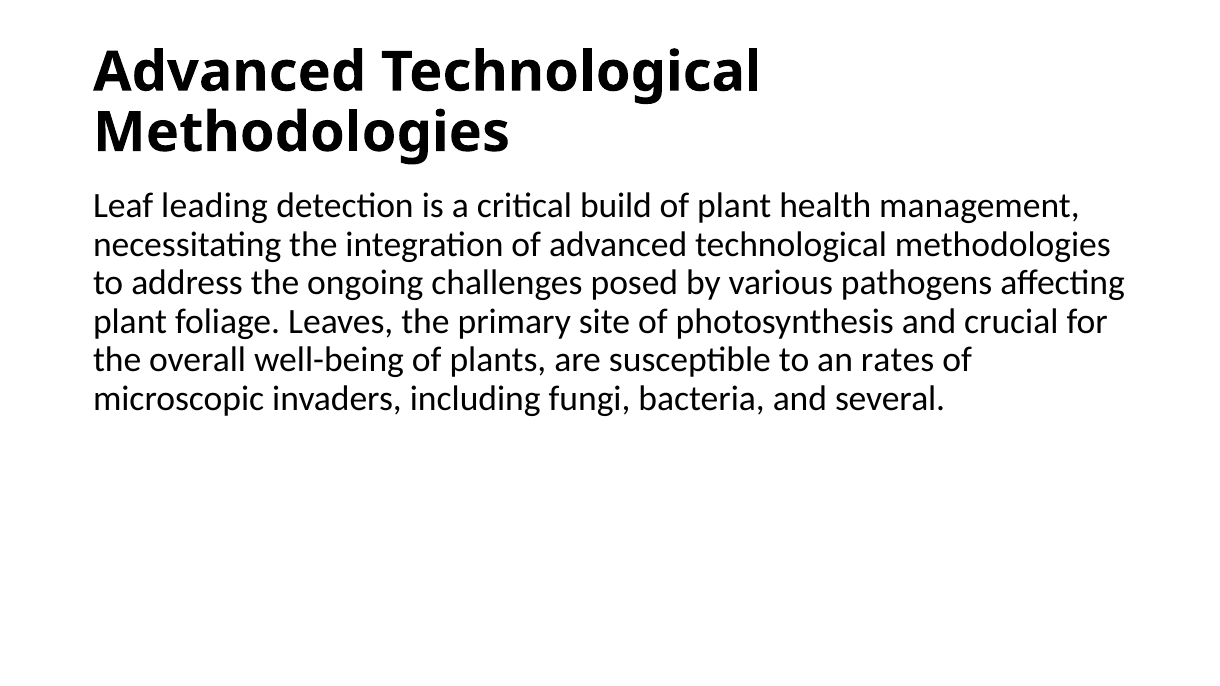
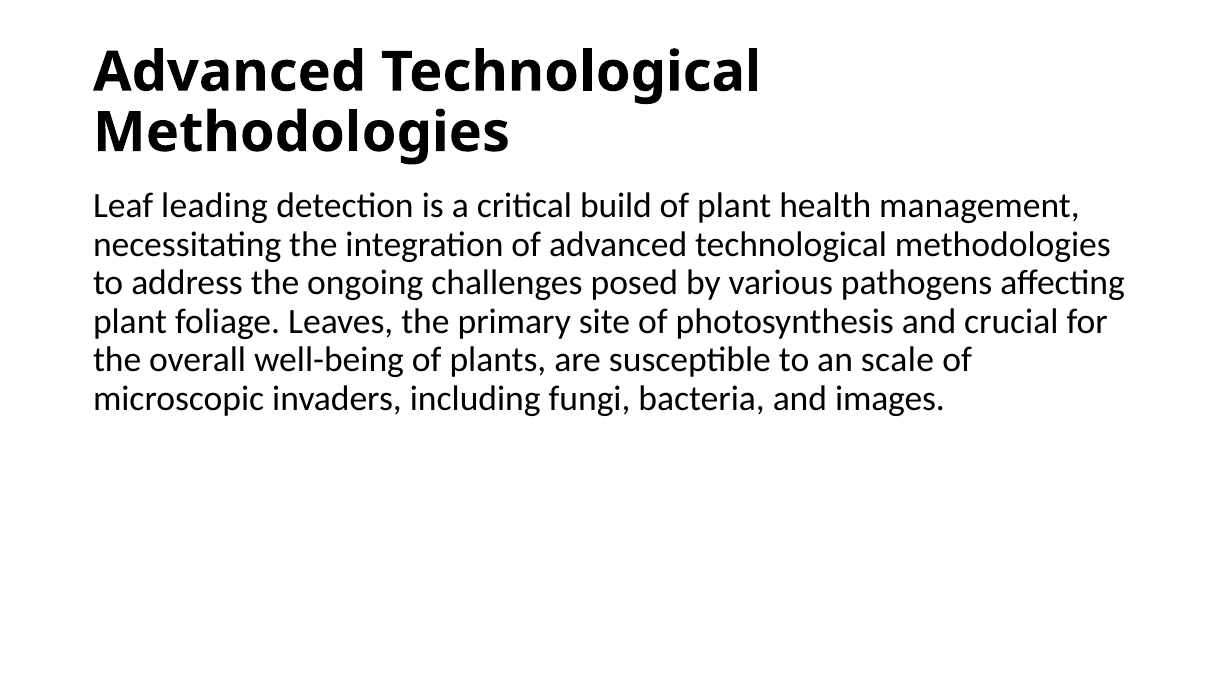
rates: rates -> scale (897, 360)
several: several -> images (890, 398)
